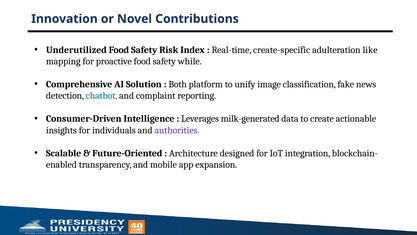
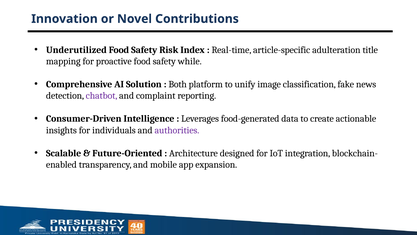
create-specific: create-specific -> article-specific (282, 50)
like: like -> title (370, 50)
chatbot colour: blue -> purple (102, 96)
milk-generated: milk-generated -> food-generated (250, 119)
